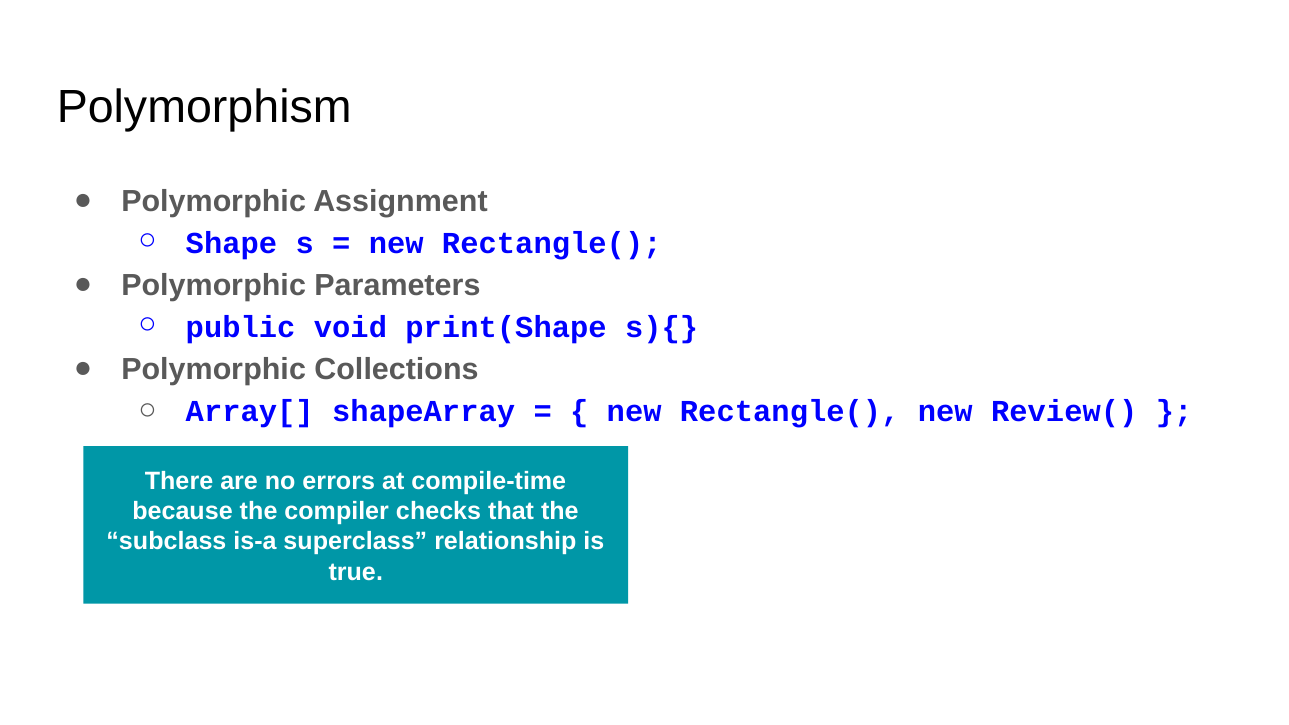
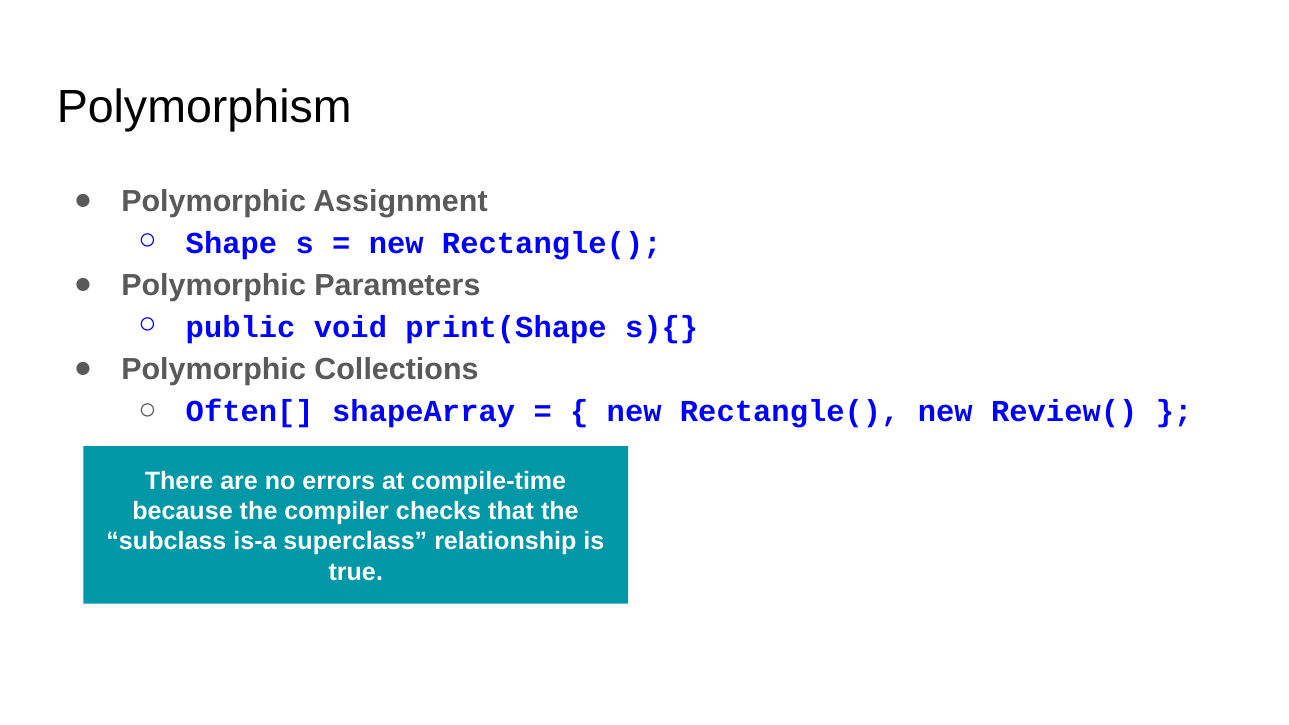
Array[: Array[ -> Often[ (250, 412)
